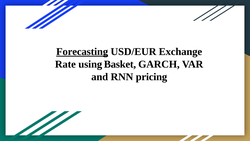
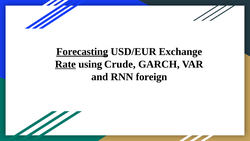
Rate underline: none -> present (65, 64)
Basket: Basket -> Crude (120, 64)
pricing: pricing -> foreign (151, 77)
